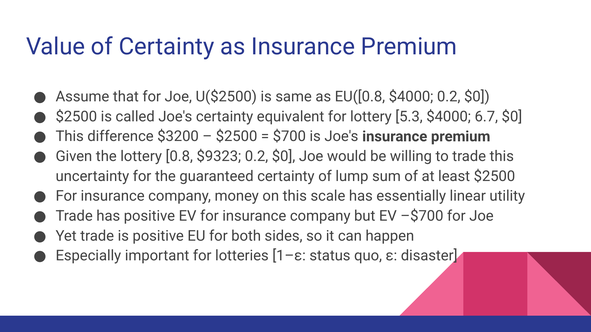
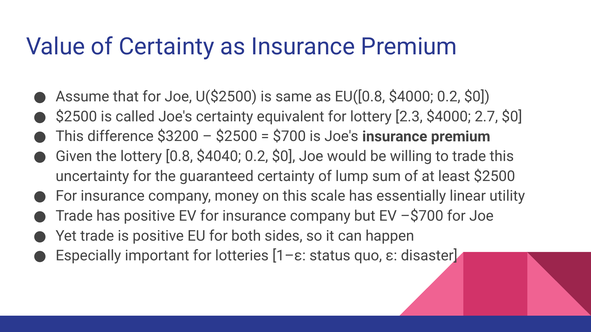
5.3: 5.3 -> 2.3 (409, 117)
6.7: 6.7 -> 2.7 (486, 117)
$9323: $9323 -> $4040 (219, 157)
